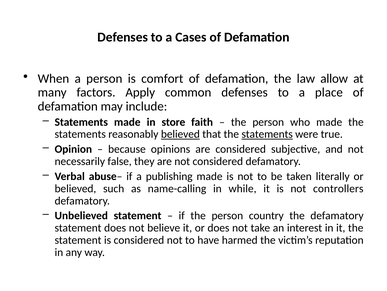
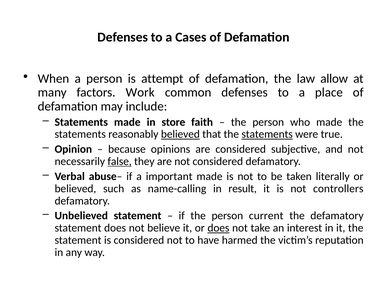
comfort: comfort -> attempt (162, 78)
Apply: Apply -> Work (140, 92)
false underline: none -> present (120, 161)
publishing: publishing -> important (169, 176)
while: while -> result (243, 188)
country: country -> current (266, 215)
does underline: none -> present (218, 227)
